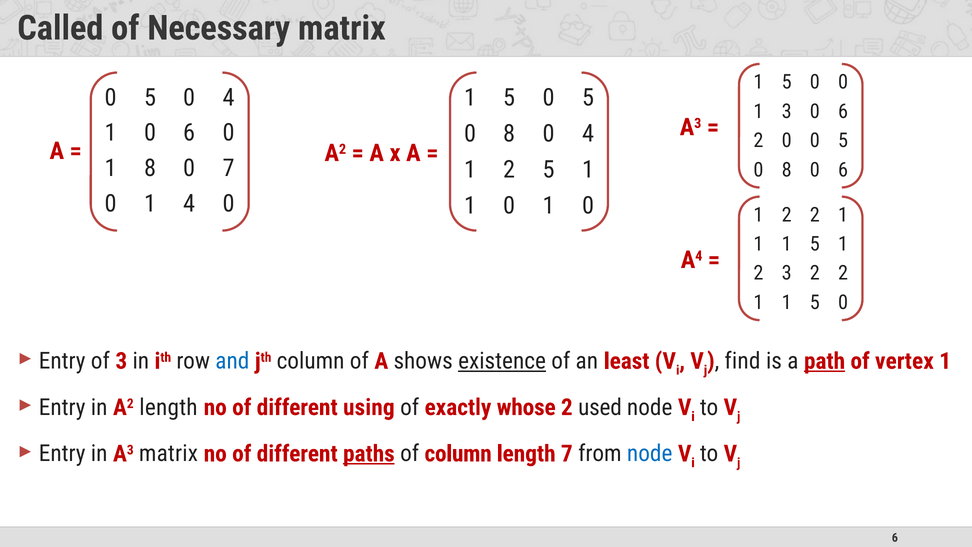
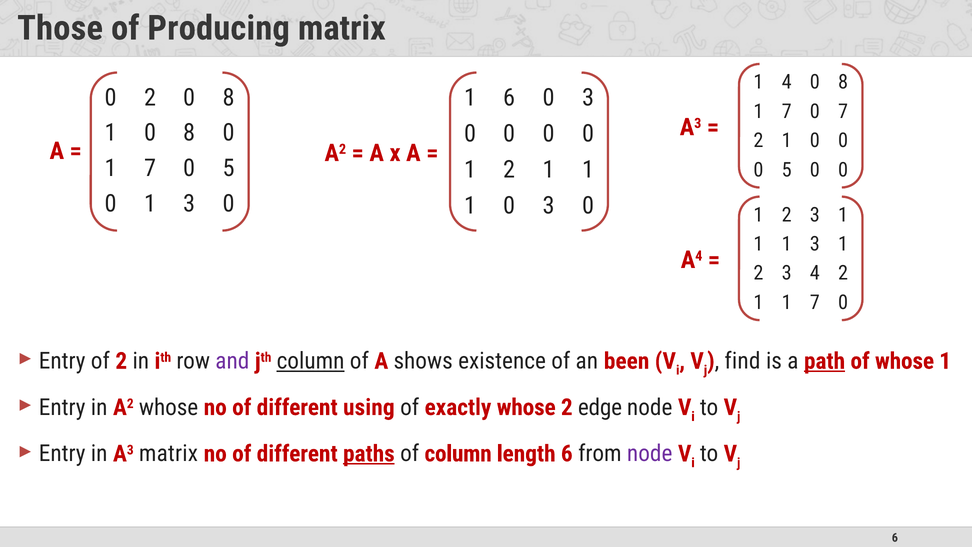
Called: Called -> Those (60, 28)
Necessary: Necessary -> Producing (219, 28)
5: 5 -> 4 (787, 82)
0: 0 -> 8 (843, 82)
5: 5 -> 2 (150, 97)
4: 4 -> 8 (229, 97)
5: 5 -> 6 (509, 98)
5: 5 -> 3 (588, 98)
3: 3 -> 7 (787, 111)
6: 6 -> 7 (843, 111)
1 0 6: 6 -> 8 (189, 133)
8: 8 -> 0 (509, 134)
4: 4 -> 0 (588, 134)
0: 0 -> 1 (787, 141)
5: 5 -> 0 (843, 141)
8: 8 -> 7 (150, 168)
7: 7 -> 5 (229, 168)
1 2 5: 5 -> 1 (549, 170)
8: 8 -> 5 (787, 170)
6: 6 -> 0 (843, 170)
0 1 4: 4 -> 3 (189, 204)
1: 1 -> 3 (549, 206)
2: 2 -> 3 (815, 215)
5: 5 -> 3 (815, 244)
3 2: 2 -> 4 (815, 273)
5: 5 -> 7 (815, 302)
of 3: 3 -> 2 (121, 361)
and colour: blue -> purple (232, 361)
column underline: none -> present (311, 361)
existence underline: present -> none (502, 361)
least: least -> been (627, 361)
of vertex: vertex -> whose (905, 361)
A2 length: length -> whose (169, 407)
used: used -> edge (600, 407)
length 7: 7 -> 6 (567, 454)
node colour: blue -> purple (650, 454)
